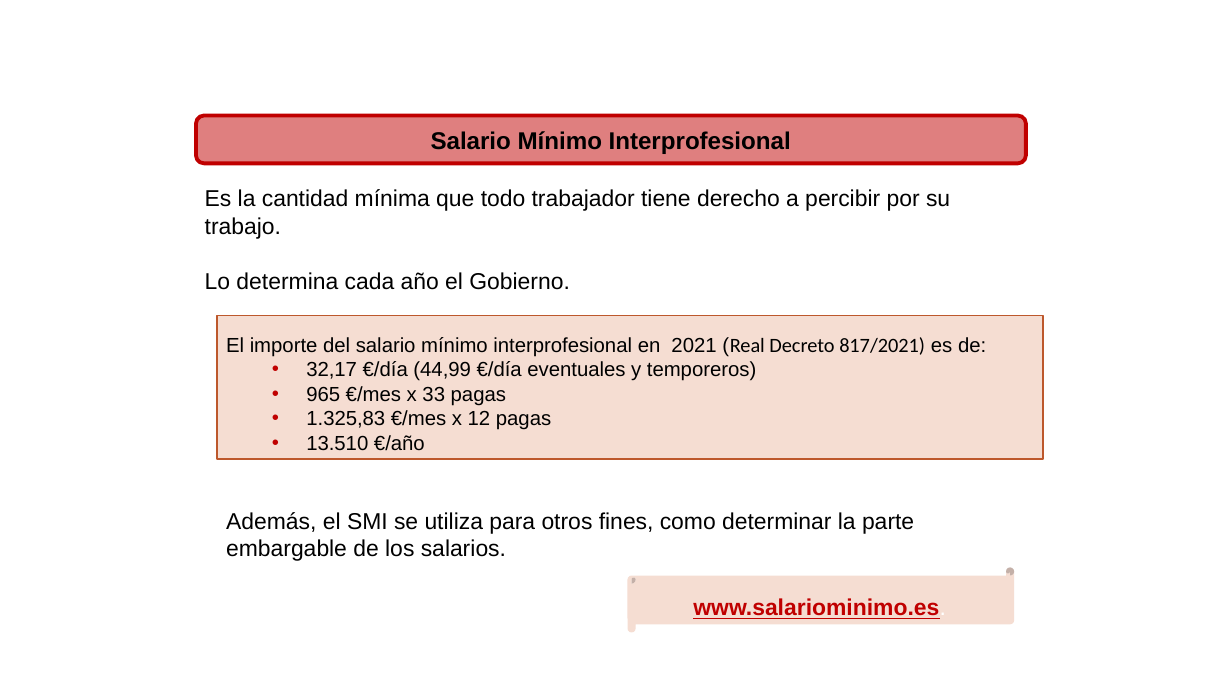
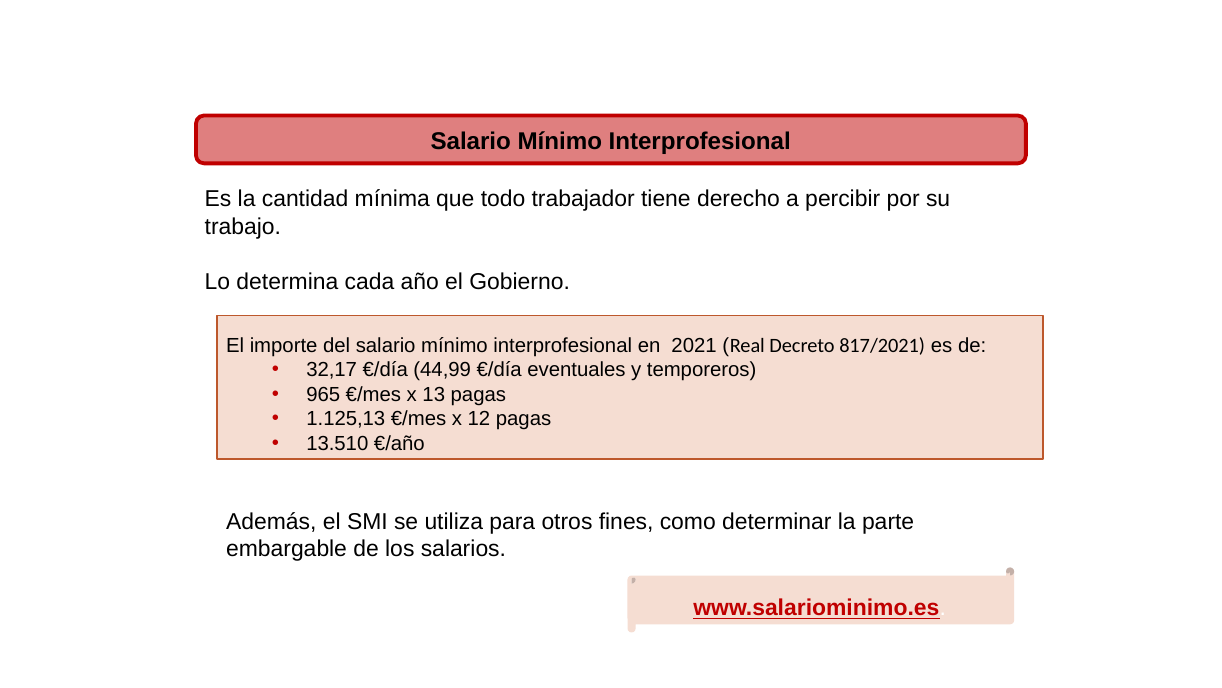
33: 33 -> 13 (434, 394)
1.325,83: 1.325,83 -> 1.125,13 (346, 419)
